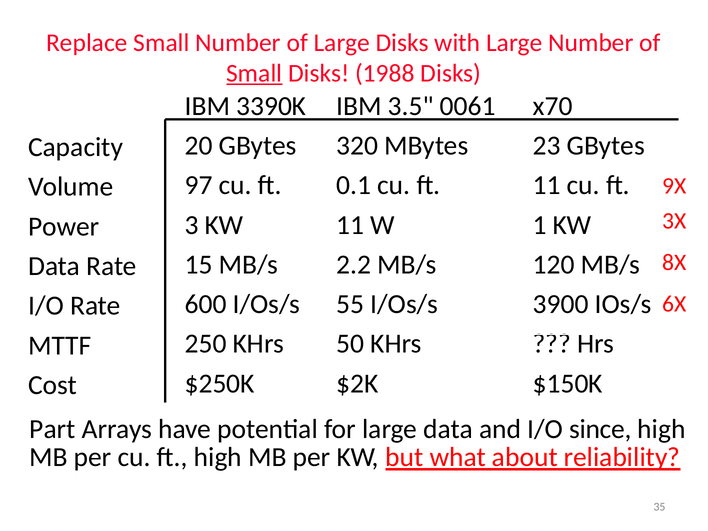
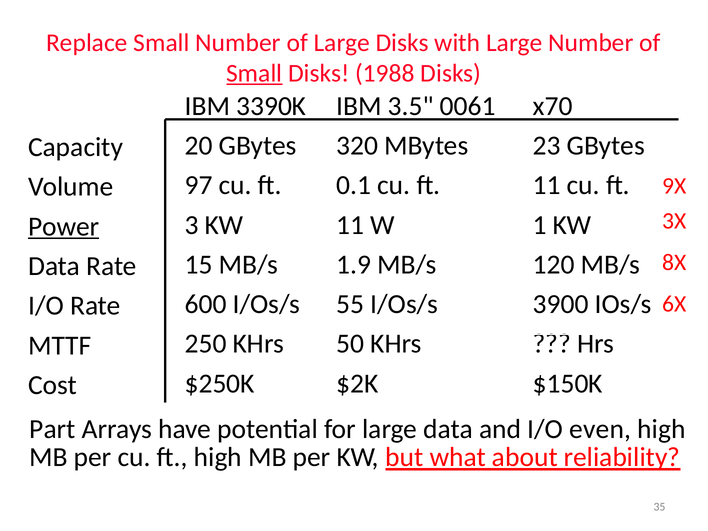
Power underline: none -> present (64, 227)
2.2: 2.2 -> 1.9 (354, 265)
since: since -> even (600, 429)
